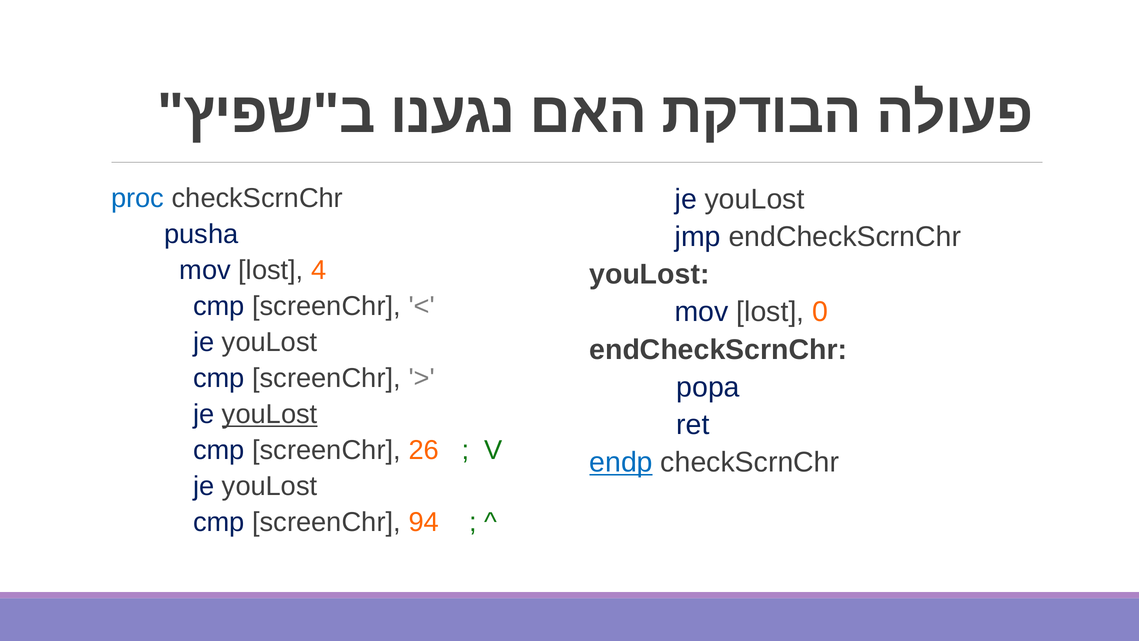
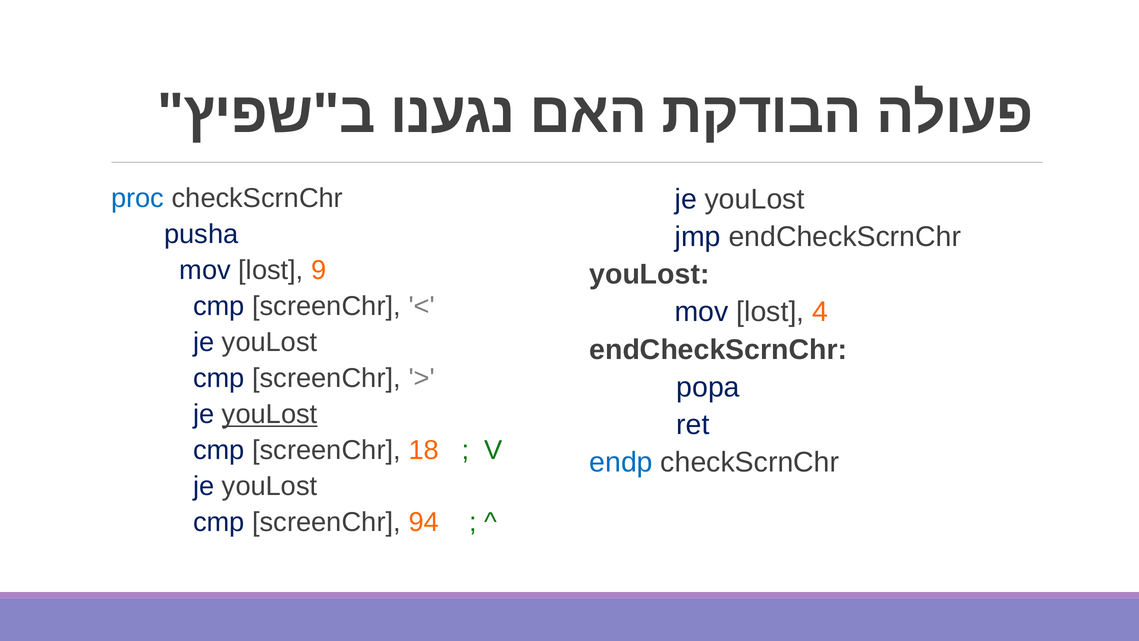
4: 4 -> 9 (319, 270)
0: 0 -> 4 (820, 312)
26: 26 -> 18 (424, 450)
endp underline: present -> none (621, 462)
